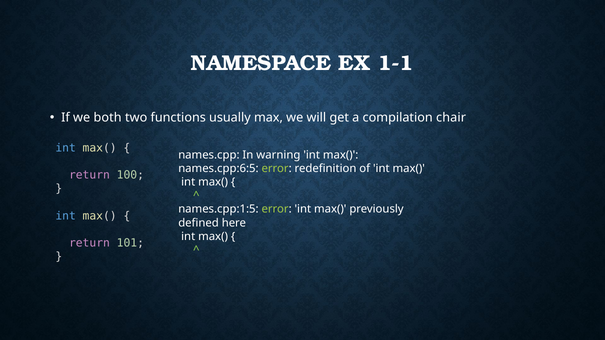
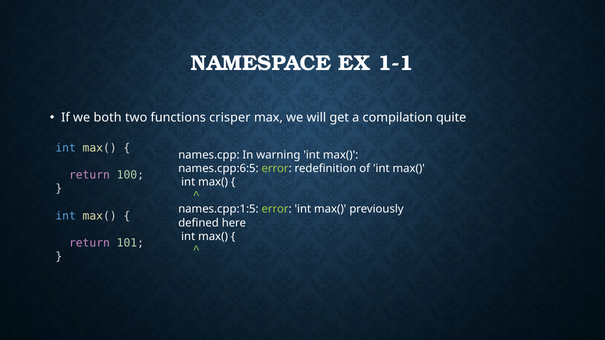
usually: usually -> crisper (230, 118)
chair: chair -> quite (451, 118)
